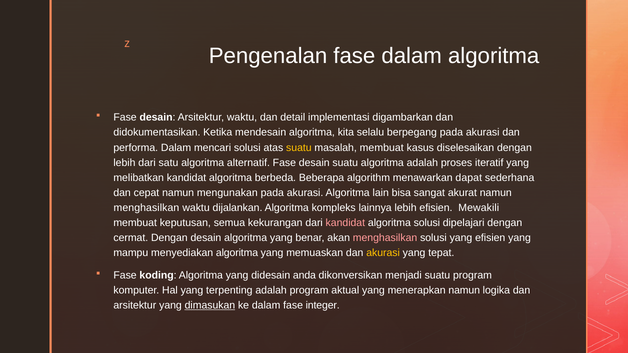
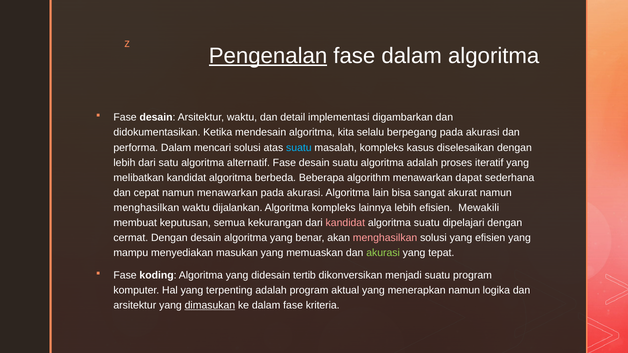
Pengenalan underline: none -> present (268, 56)
suatu colour: yellow -> light blue (299, 148)
masalah membuat: membuat -> kompleks (382, 148)
namun mengunakan: mengunakan -> menawarkan (227, 193)
algoritma solusi: solusi -> suatu (427, 223)
menyediakan algoritma: algoritma -> masukan (237, 253)
akurasi colour: yellow -> light green (383, 253)
anda: anda -> tertib (304, 275)
integer: integer -> kriteria (323, 305)
